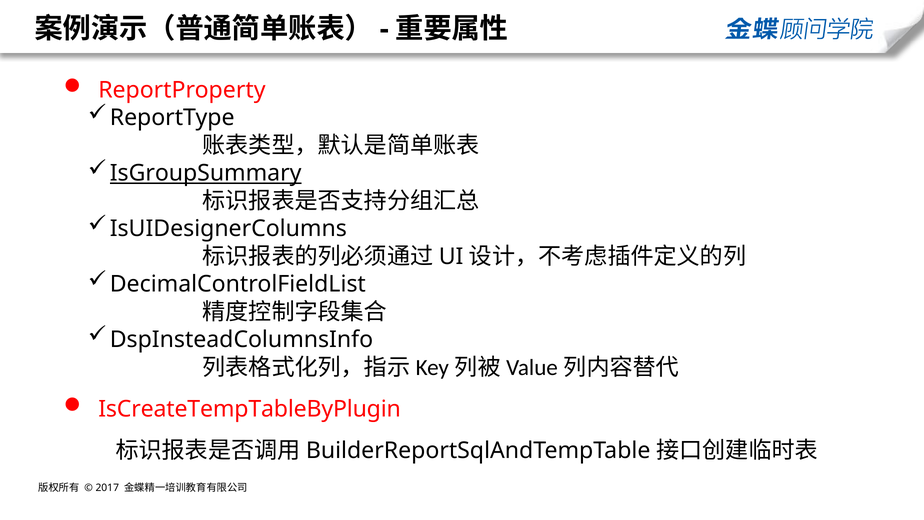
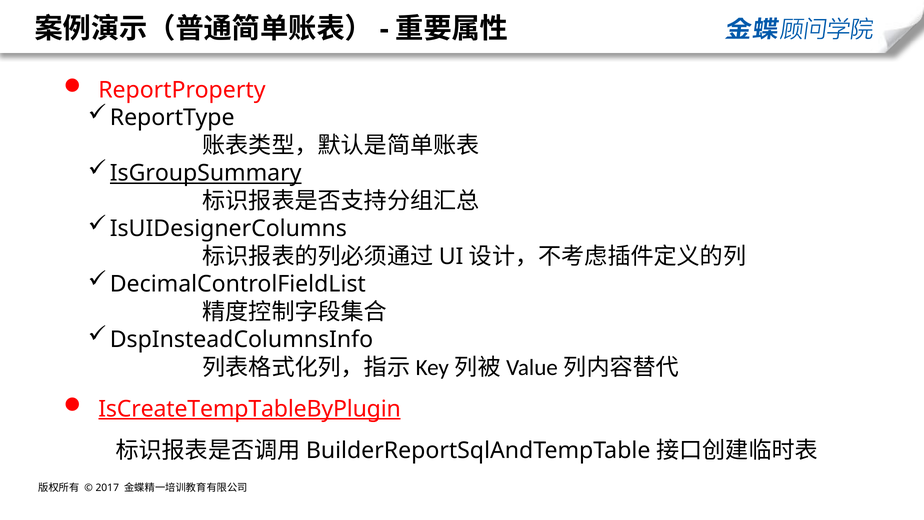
IsCreateTempTableByPlugin underline: none -> present (250, 409)
